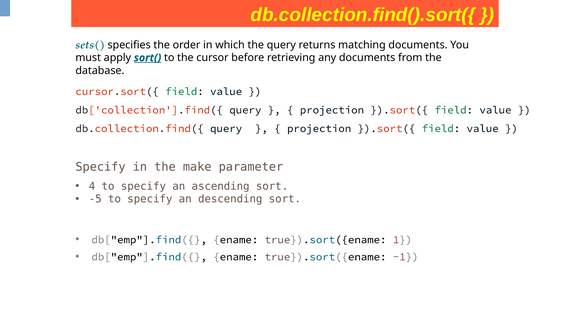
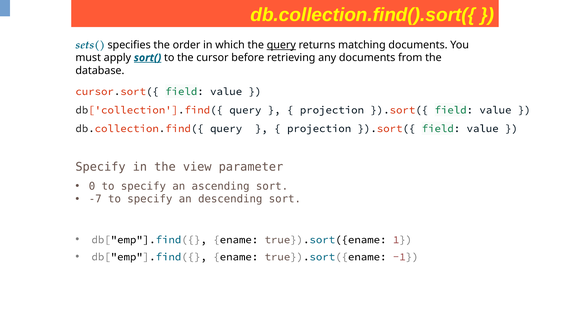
query underline: none -> present (281, 45)
make: make -> view (197, 167)
4: 4 -> 0 (92, 186)
-5: -5 -> -7 (95, 199)
